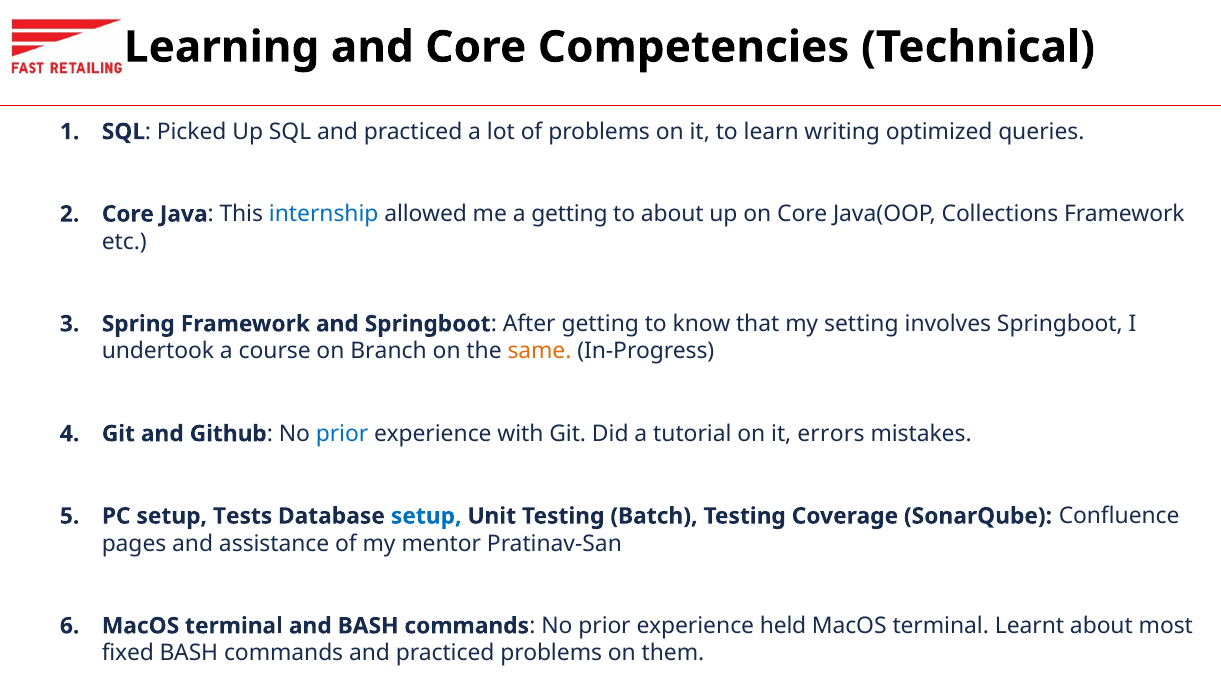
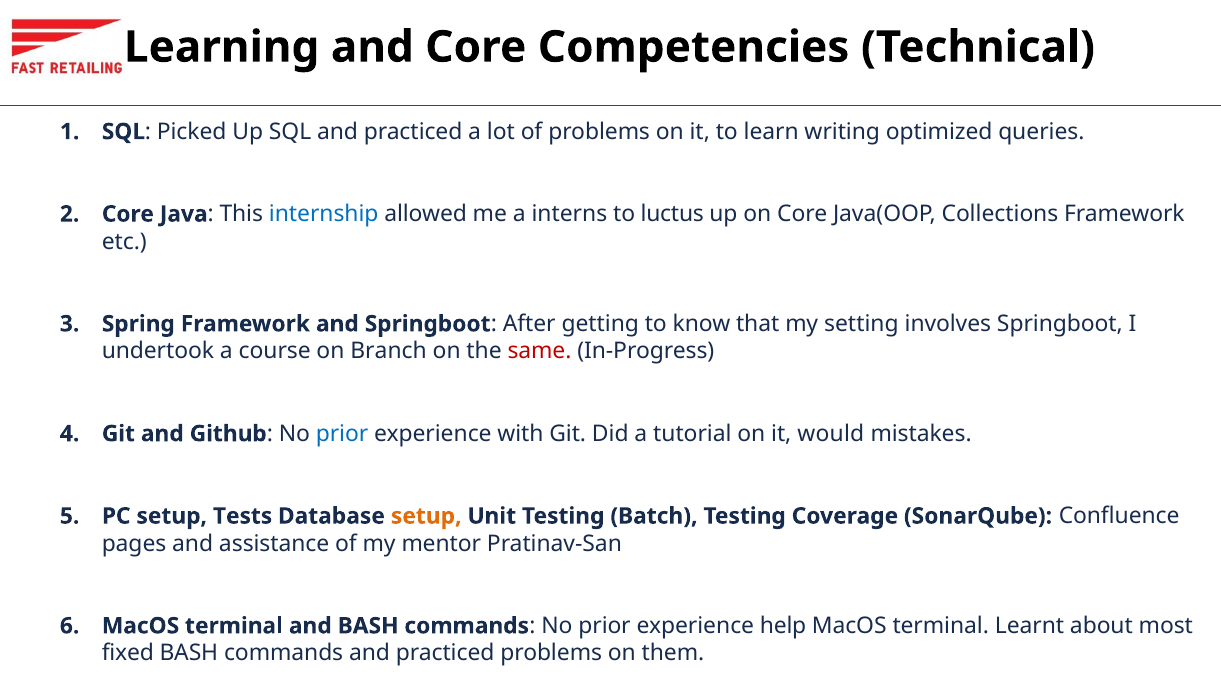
a getting: getting -> interns (569, 214)
to about: about -> luctus (672, 214)
same colour: orange -> red (539, 351)
errors: errors -> would (831, 434)
setup colour: blue -> orange (426, 516)
held: held -> help (783, 626)
